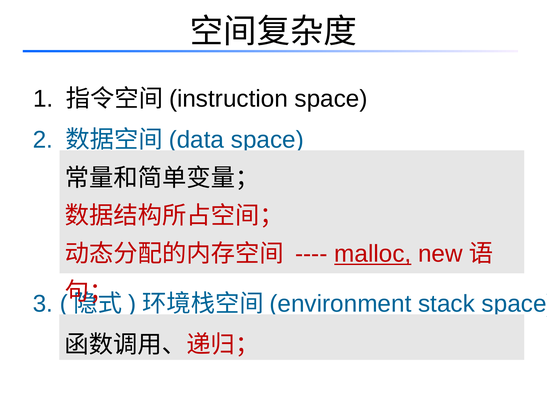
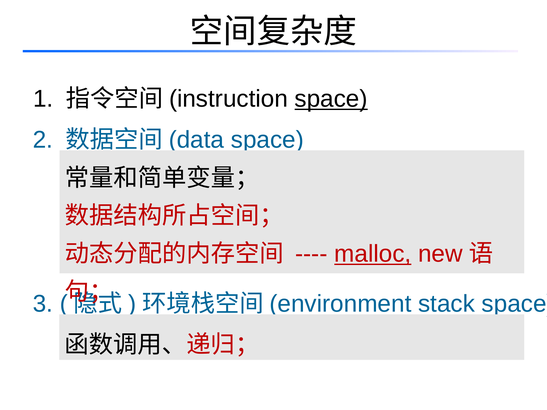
space underline: none -> present (331, 99)
